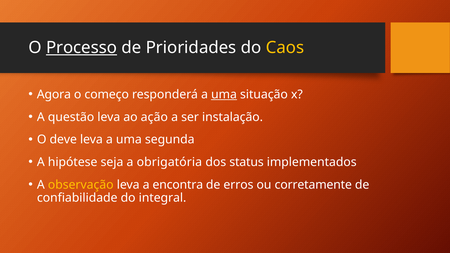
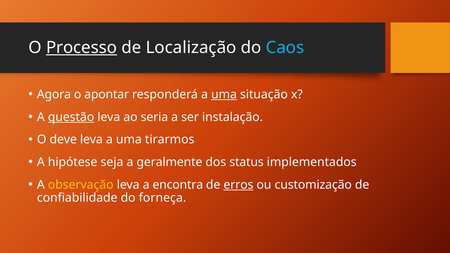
Prioridades: Prioridades -> Localização (191, 48)
Caos colour: yellow -> light blue (285, 48)
começo: começo -> apontar (107, 94)
questão underline: none -> present (71, 117)
ação: ação -> seria (154, 117)
segunda: segunda -> tirarmos (170, 140)
obrigatória: obrigatória -> geralmente (169, 162)
erros underline: none -> present (238, 185)
corretamente: corretamente -> customização (313, 185)
integral: integral -> forneça (162, 198)
